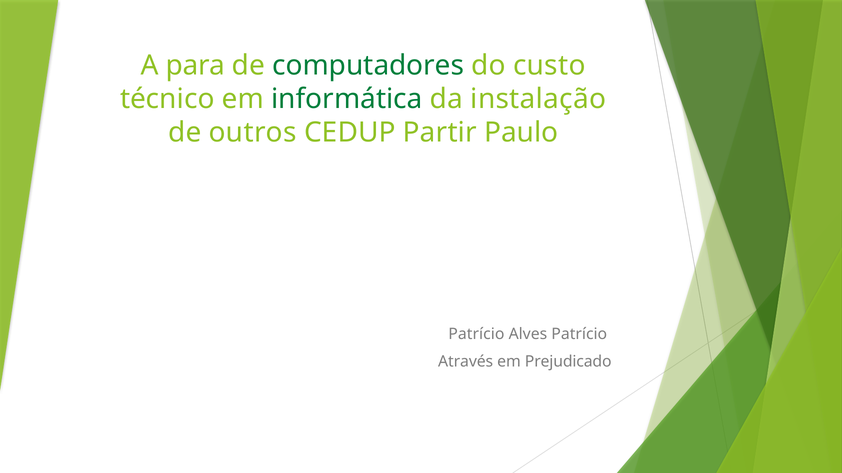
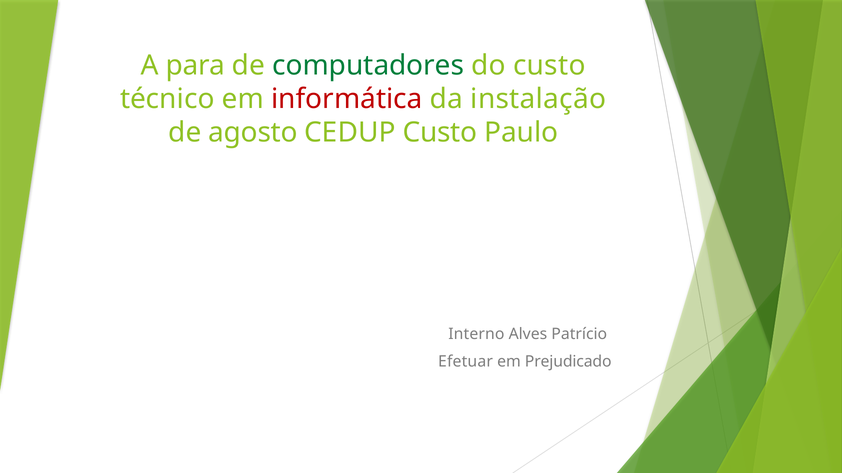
informática colour: green -> red (347, 99)
outros: outros -> agosto (253, 133)
CEDUP Partir: Partir -> Custo (440, 133)
Patrício: Patrício -> Interno (476, 335)
Através: Através -> Efetuar (466, 362)
